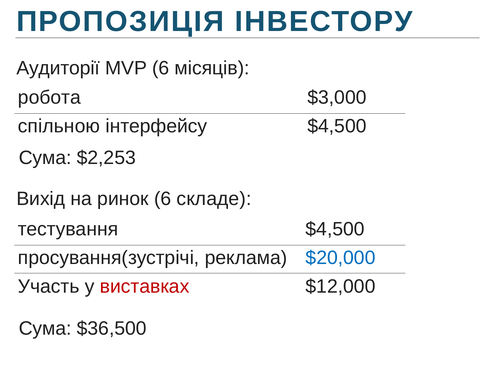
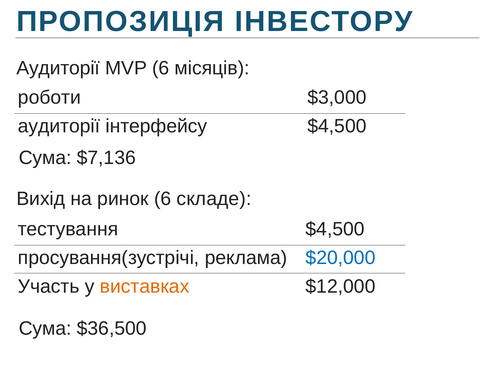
робота: робота -> роботи (49, 97)
спільною: спільною -> аудиторії (59, 126)
$2,253: $2,253 -> $7,136 (106, 158)
виставках colour: red -> orange (145, 287)
